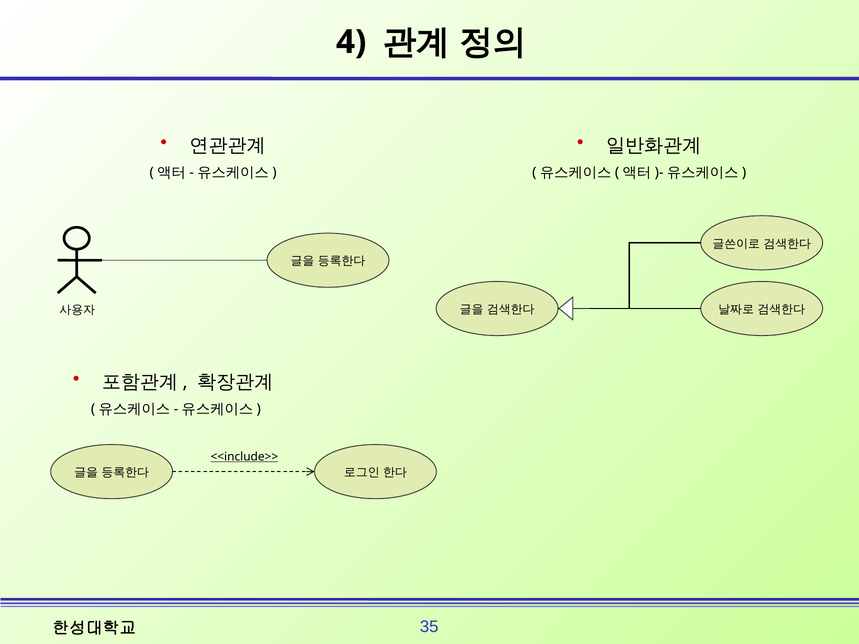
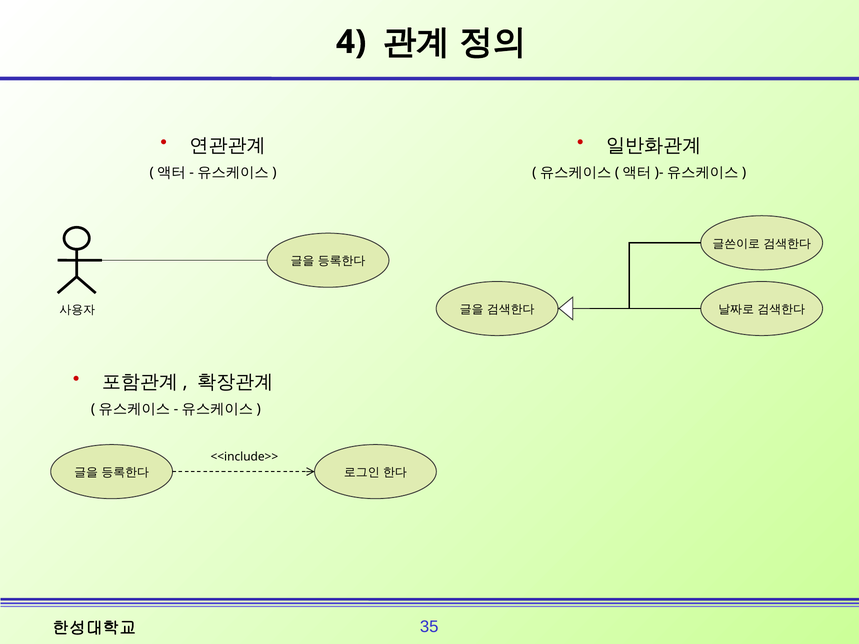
<<include>> underline: present -> none (244, 457)
